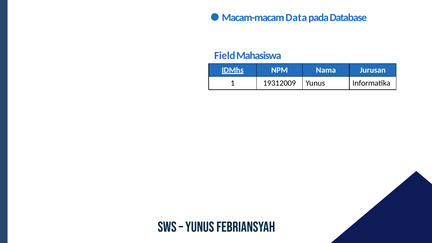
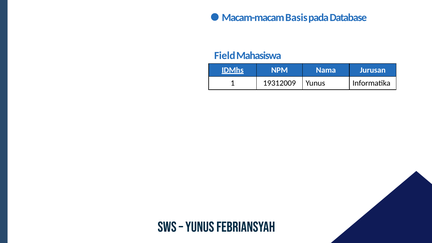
Data: Data -> Basis (296, 18)
